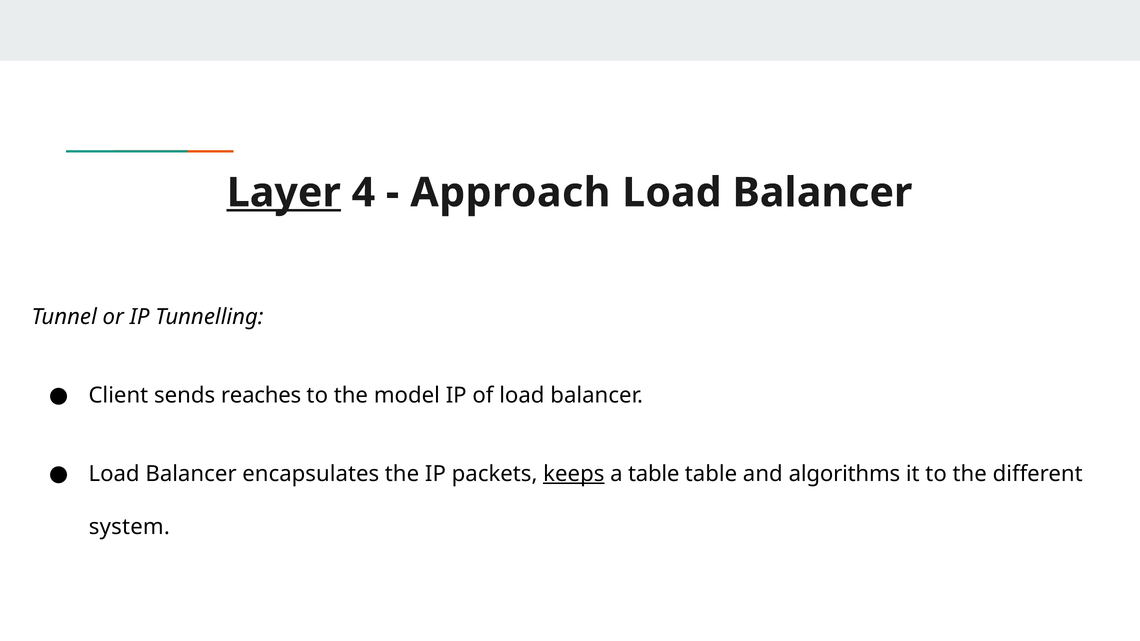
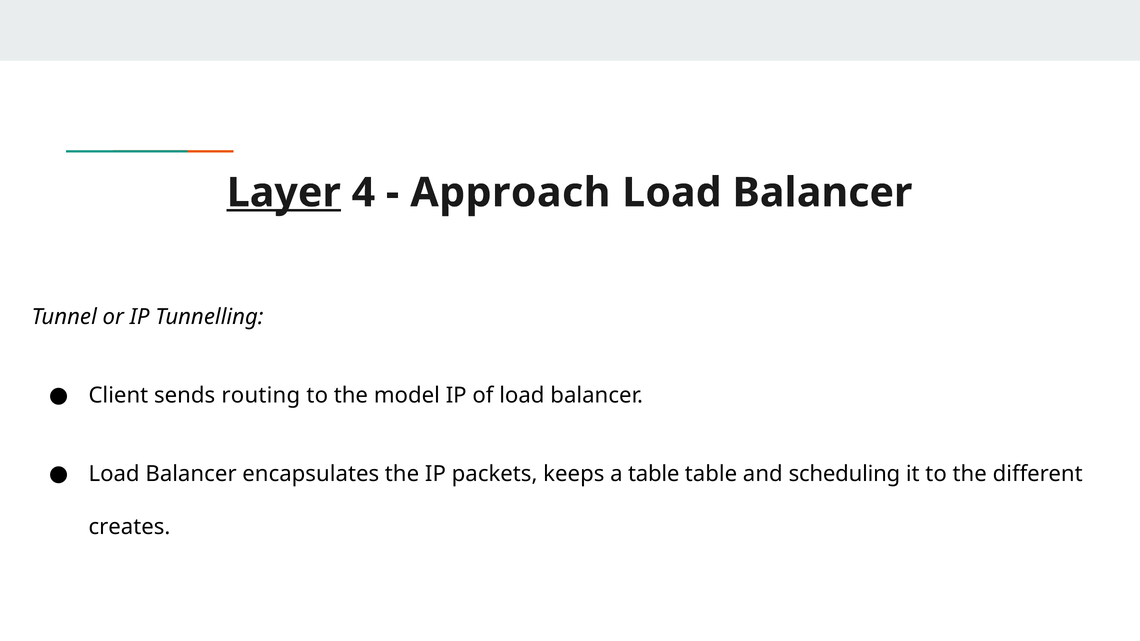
reaches: reaches -> routing (261, 395)
keeps underline: present -> none (574, 474)
algorithms: algorithms -> scheduling (844, 474)
system: system -> creates (129, 527)
